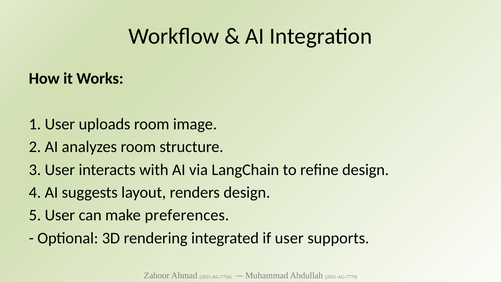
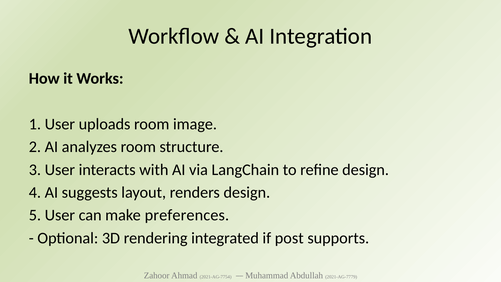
if user: user -> post (289, 238)
